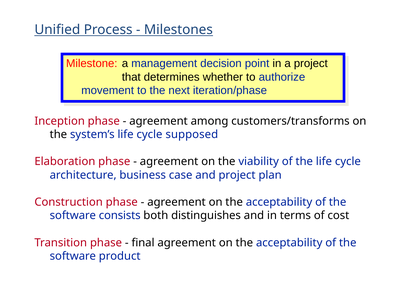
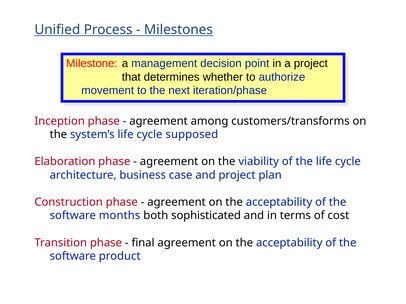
consists: consists -> months (120, 216)
distinguishes: distinguishes -> sophisticated (206, 216)
